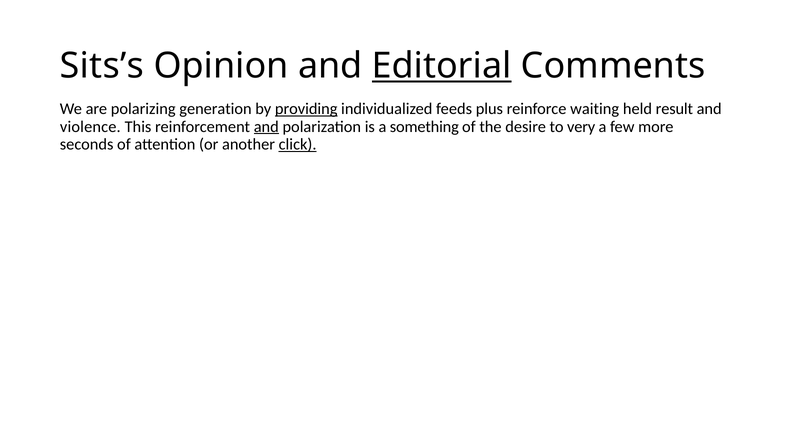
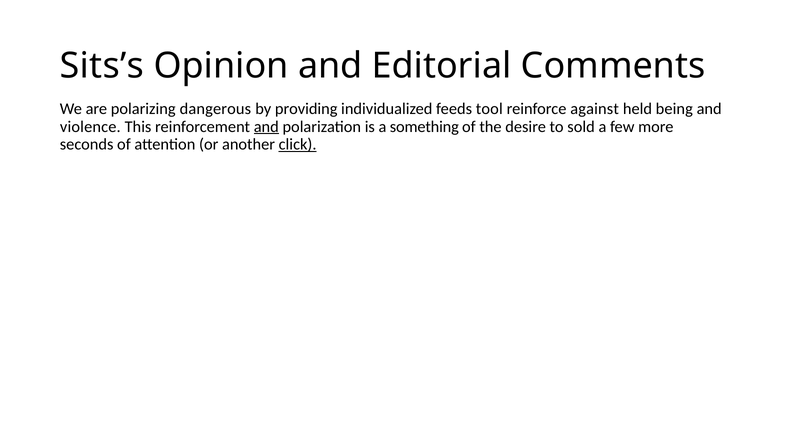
Editorial underline: present -> none (442, 66)
generation: generation -> dangerous (215, 109)
providing underline: present -> none (306, 109)
plus: plus -> tool (489, 109)
waiting: waiting -> against (595, 109)
result: result -> being (674, 109)
very: very -> sold (581, 126)
